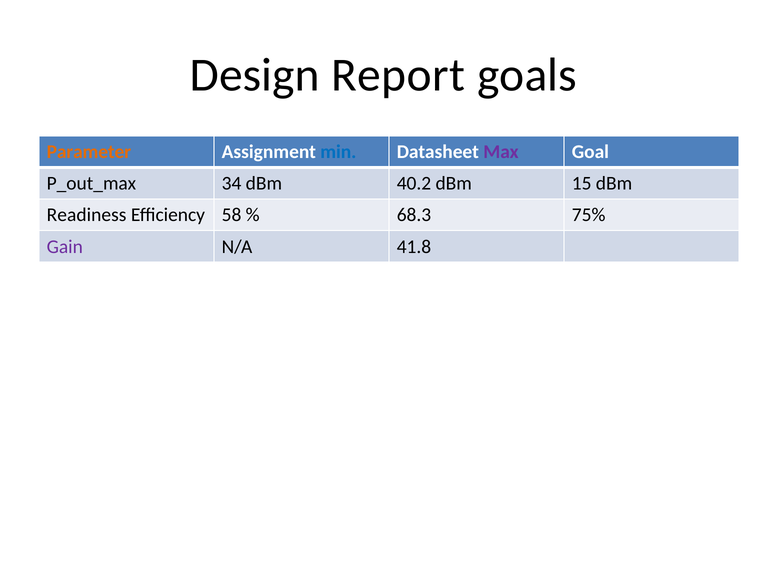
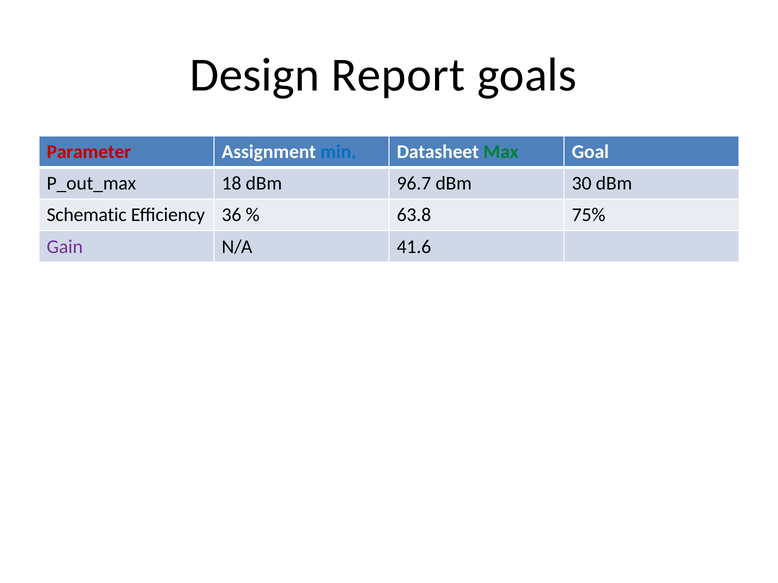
Parameter colour: orange -> red (89, 152)
Max colour: purple -> green (501, 152)
34: 34 -> 18 (232, 184)
40.2: 40.2 -> 96.7 (414, 184)
15: 15 -> 30 (582, 184)
Readiness: Readiness -> Schematic (87, 215)
58: 58 -> 36 (232, 215)
68.3: 68.3 -> 63.8 (414, 215)
41.8: 41.8 -> 41.6 (414, 247)
